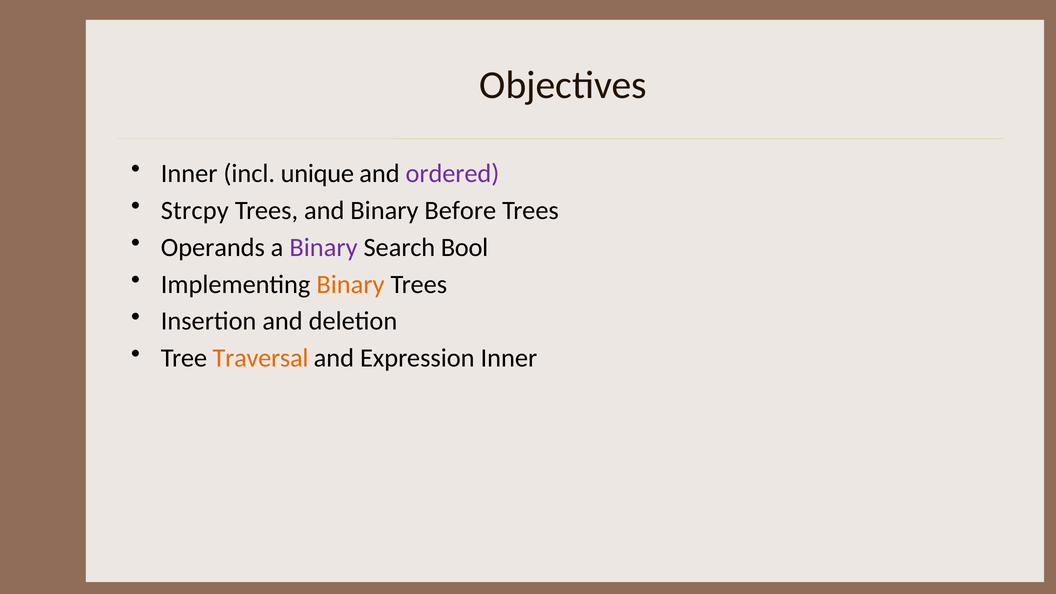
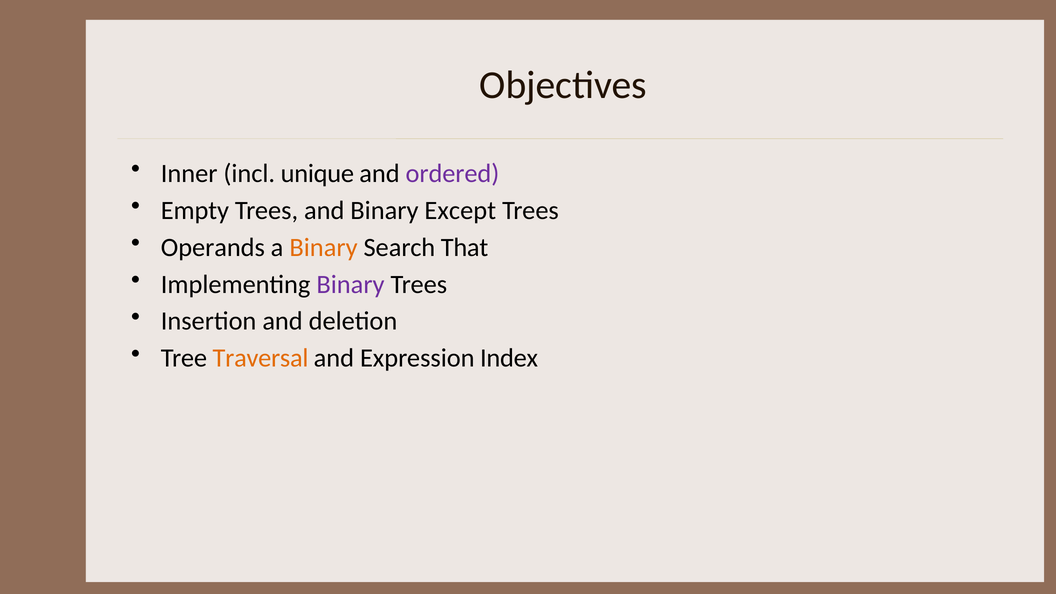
Strcpy: Strcpy -> Empty (195, 210)
Before: Before -> Except (460, 210)
Binary colour: purple -> orange (324, 247)
Bool: Bool -> That (465, 247)
Binary colour: orange -> purple (350, 284)
Expression Inner: Inner -> Index (509, 358)
